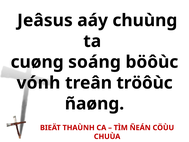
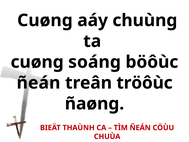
Jeâsus: Jeâsus -> Cuøng (45, 20)
vónh: vónh -> ñeán (38, 83)
